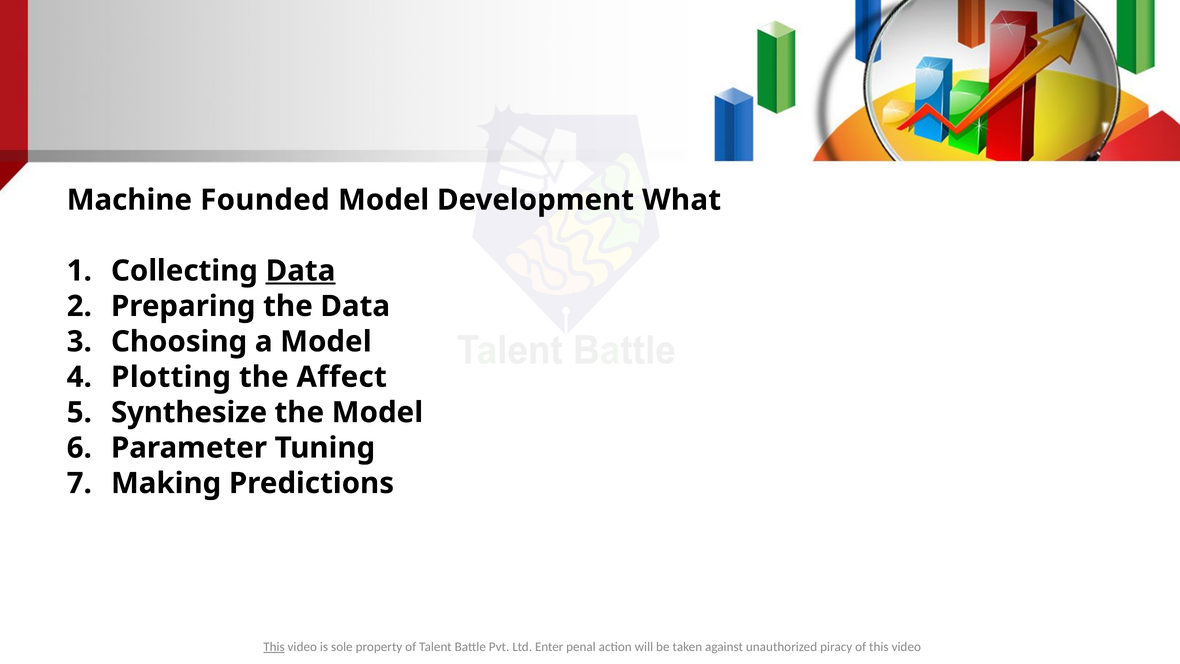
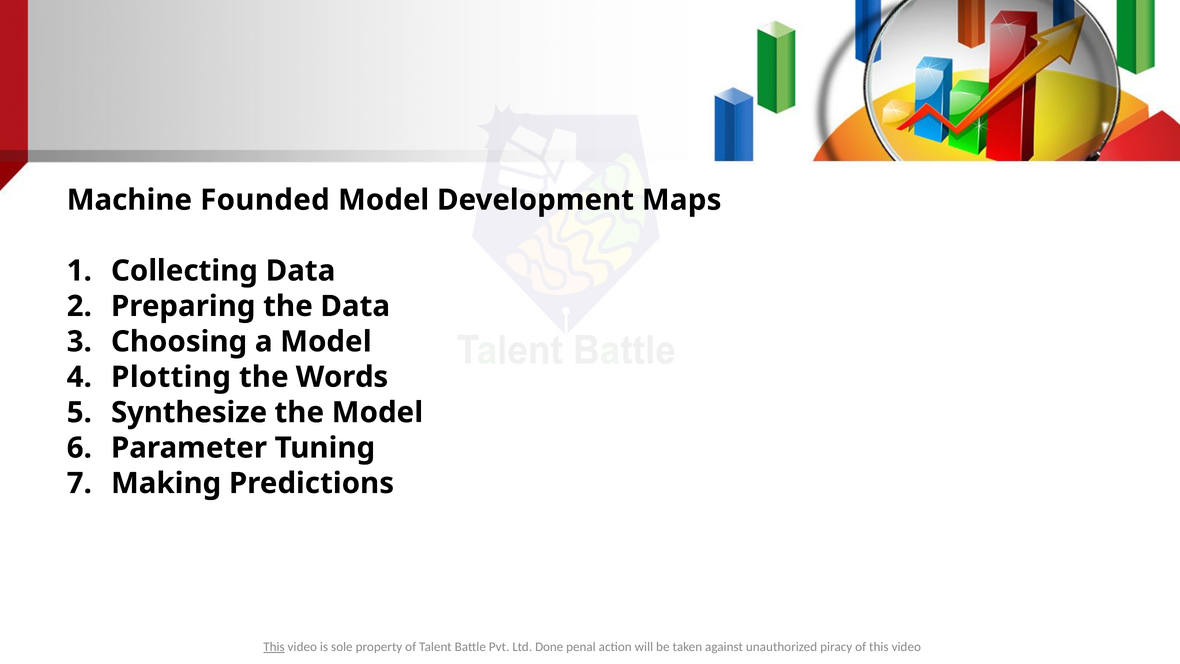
What: What -> Maps (682, 200)
Data underline: present -> none (300, 271)
Affect: Affect -> Words (342, 377)
Enter: Enter -> Done (549, 647)
